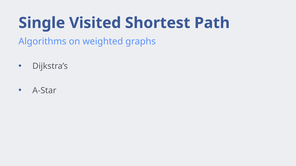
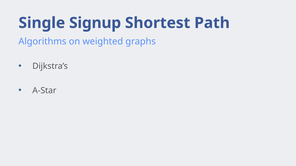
Visited: Visited -> Signup (95, 23)
